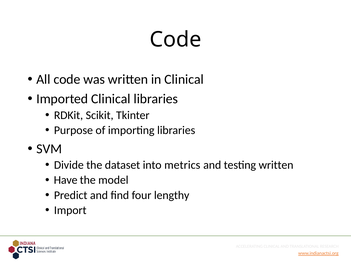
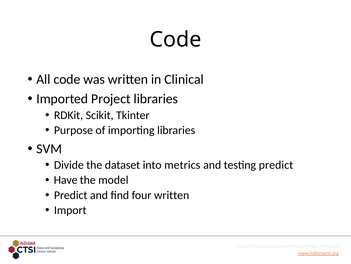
Imported Clinical: Clinical -> Project (111, 99)
testing written: written -> predict (276, 165)
four lengthy: lengthy -> written (172, 195)
